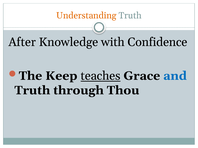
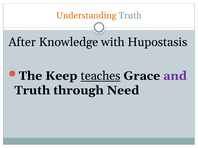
Confidence: Confidence -> Hupostasis (157, 42)
and colour: blue -> purple (175, 76)
Thou: Thou -> Need (123, 91)
